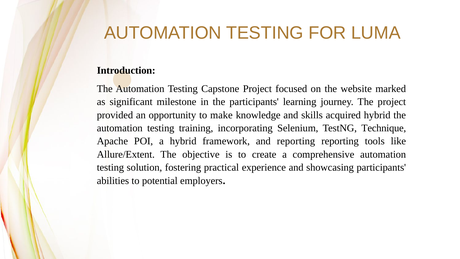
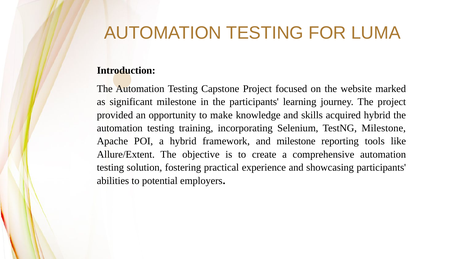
TestNG Technique: Technique -> Milestone (384, 128)
and reporting: reporting -> milestone (296, 141)
